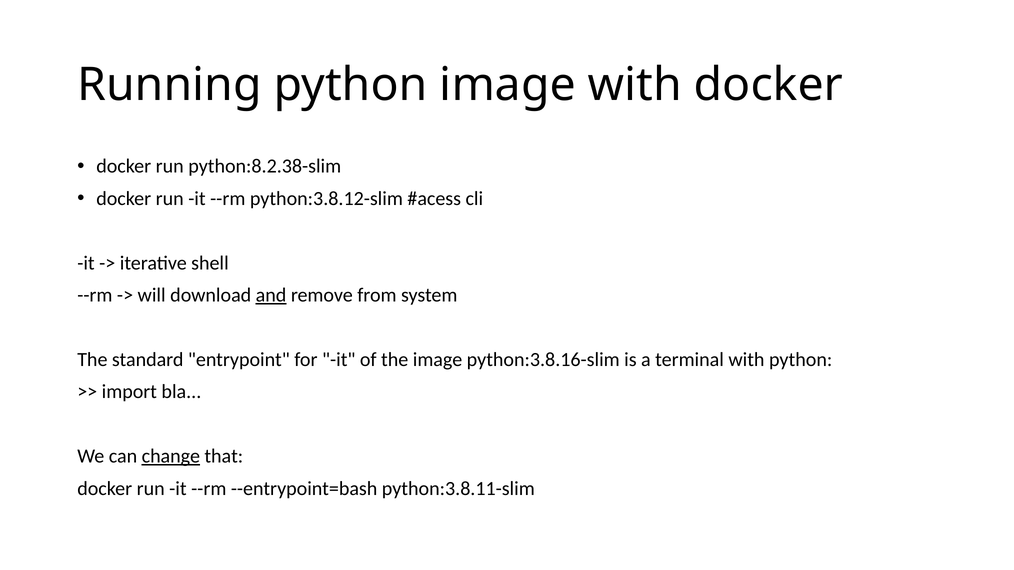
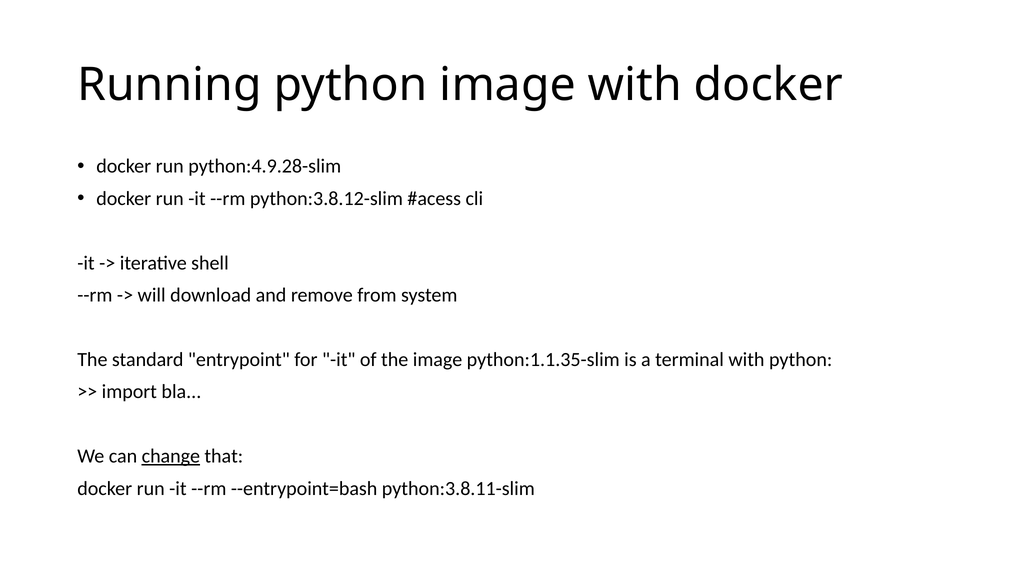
python:8.2.38-slim: python:8.2.38-slim -> python:4.9.28-slim (265, 166)
and underline: present -> none (271, 295)
python:3.8.16-slim: python:3.8.16-slim -> python:1.1.35-slim (543, 360)
